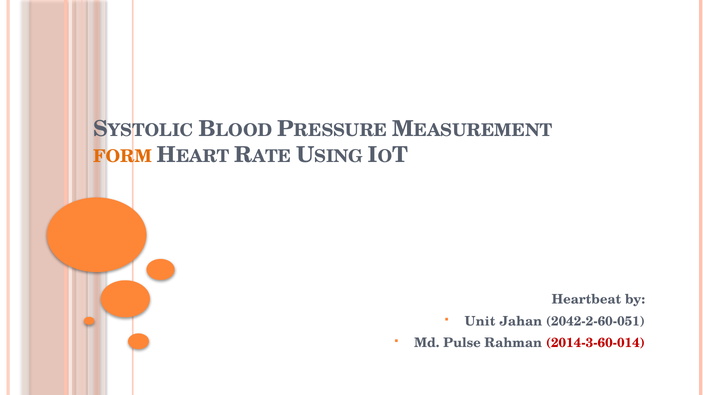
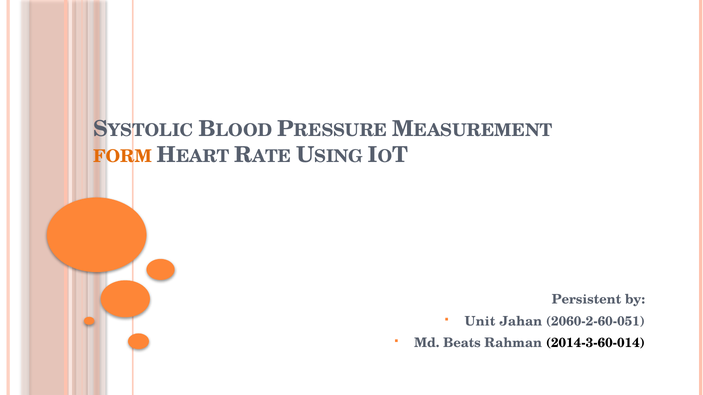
Heartbeat: Heartbeat -> Persistent (586, 300)
2042-2-60-051: 2042-2-60-051 -> 2060-2-60-051 (595, 322)
Pulse: Pulse -> Beats (462, 344)
2014-3-60-014 colour: red -> black (595, 344)
